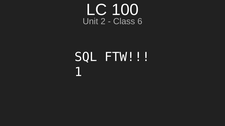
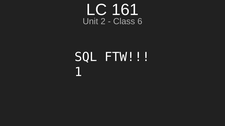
100: 100 -> 161 (125, 10)
